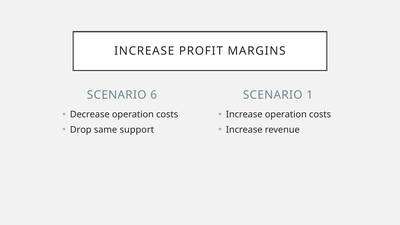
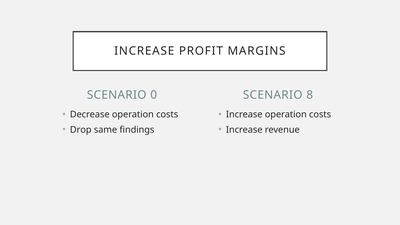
6: 6 -> 0 (154, 95)
1: 1 -> 8 (310, 95)
support: support -> findings (137, 130)
